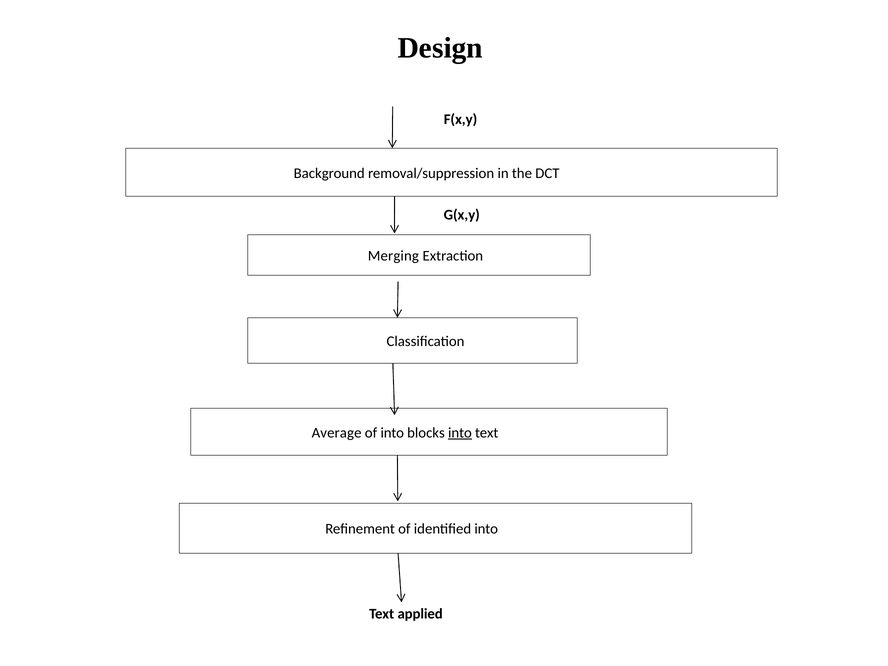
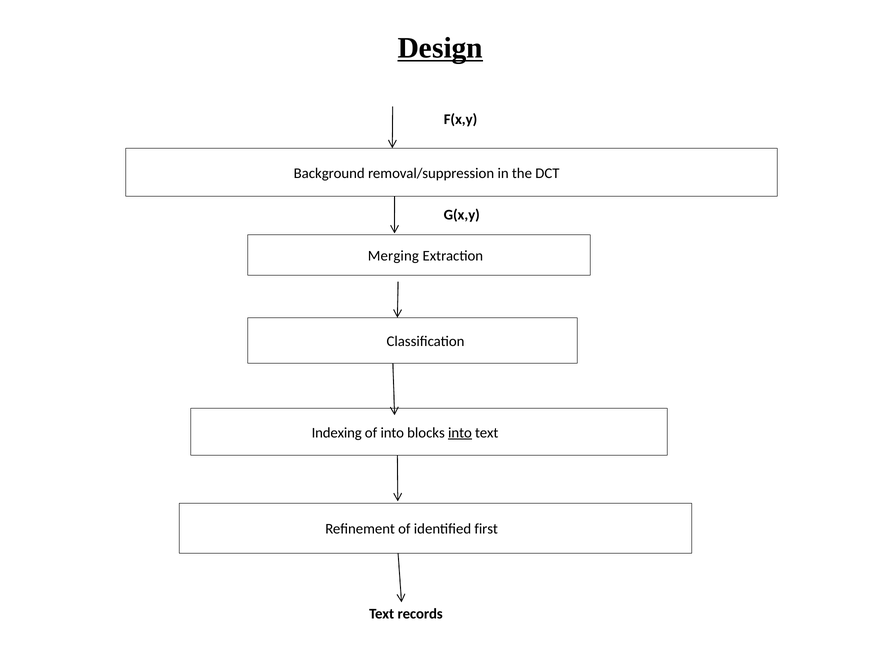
Design underline: none -> present (440, 48)
Average: Average -> Indexing (337, 433)
identified into: into -> first (486, 529)
applied: applied -> records (420, 614)
